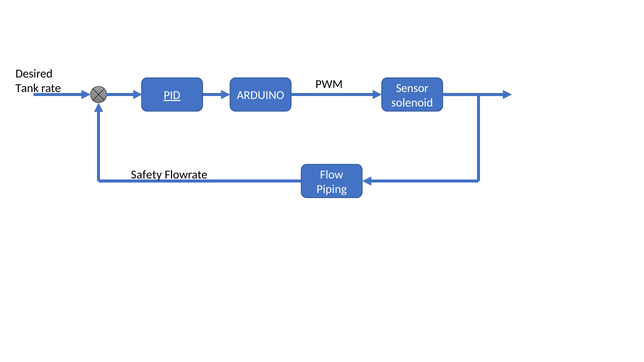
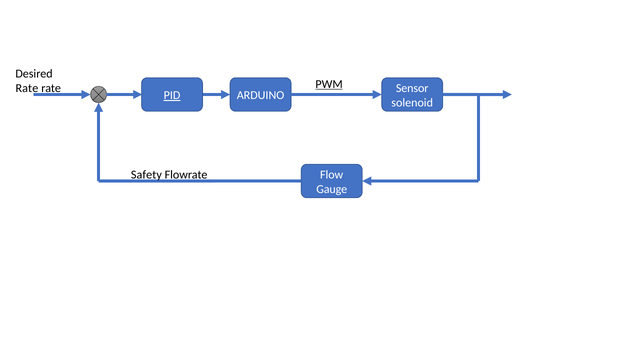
PWM underline: none -> present (329, 84)
Tank: Tank -> Rate (27, 88)
Piping: Piping -> Gauge (332, 189)
